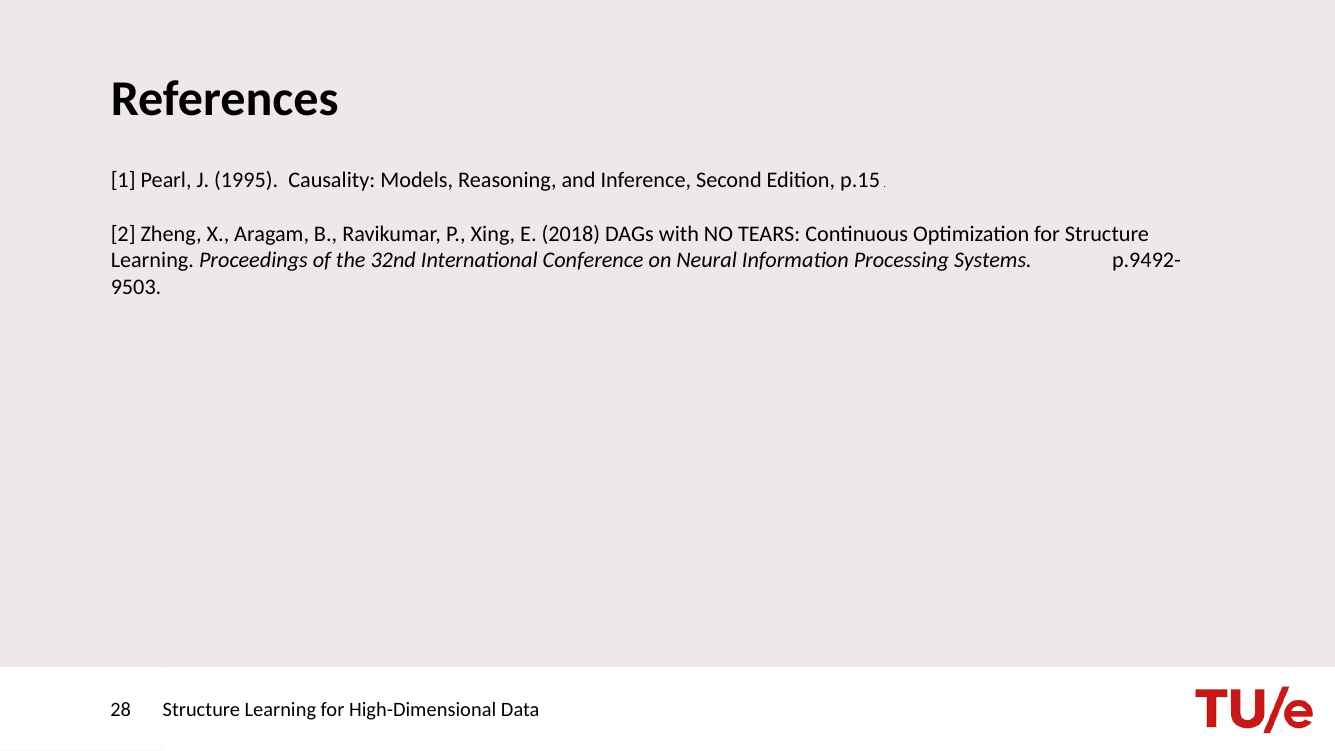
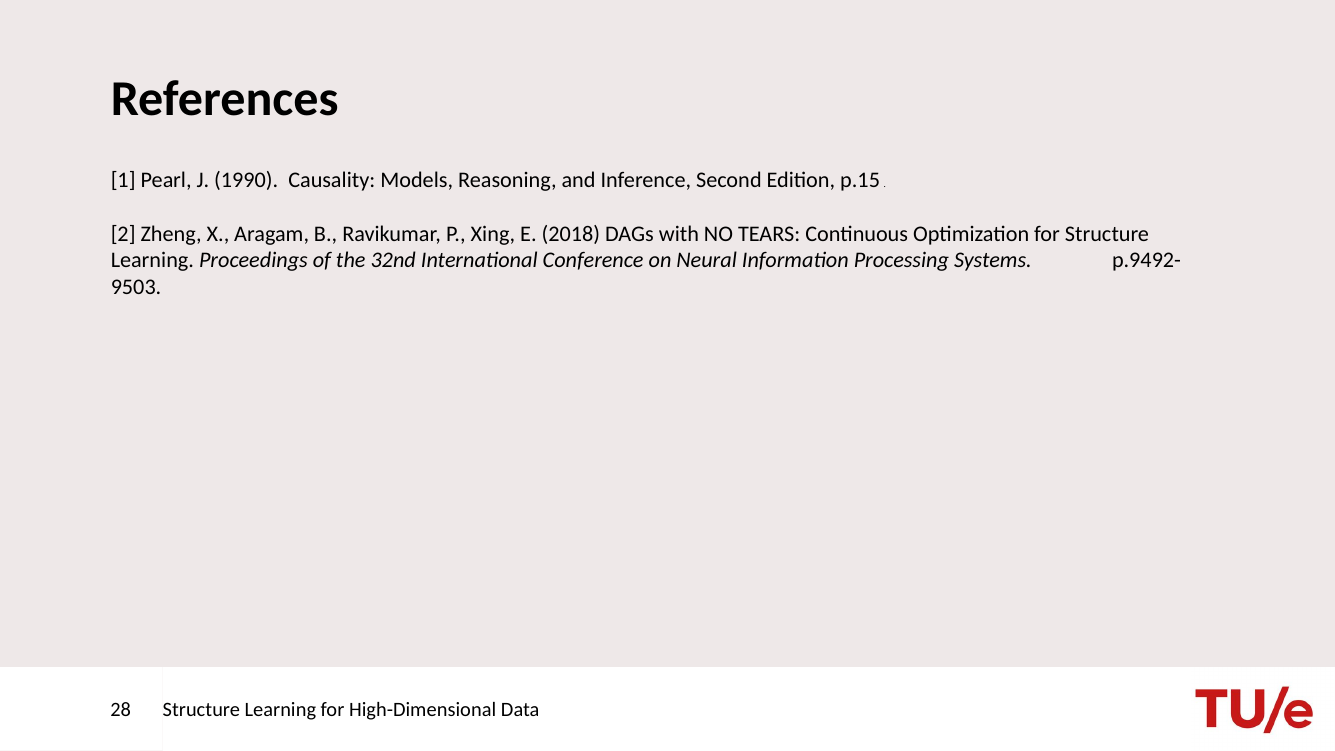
1995: 1995 -> 1990 (246, 180)
